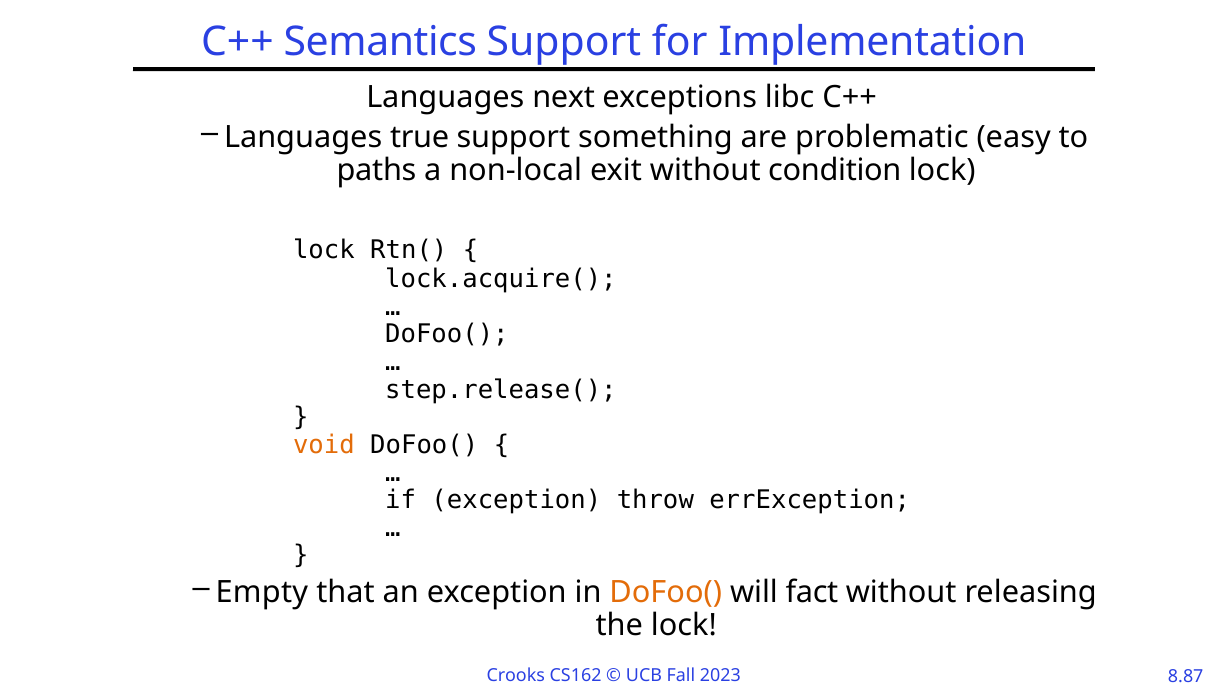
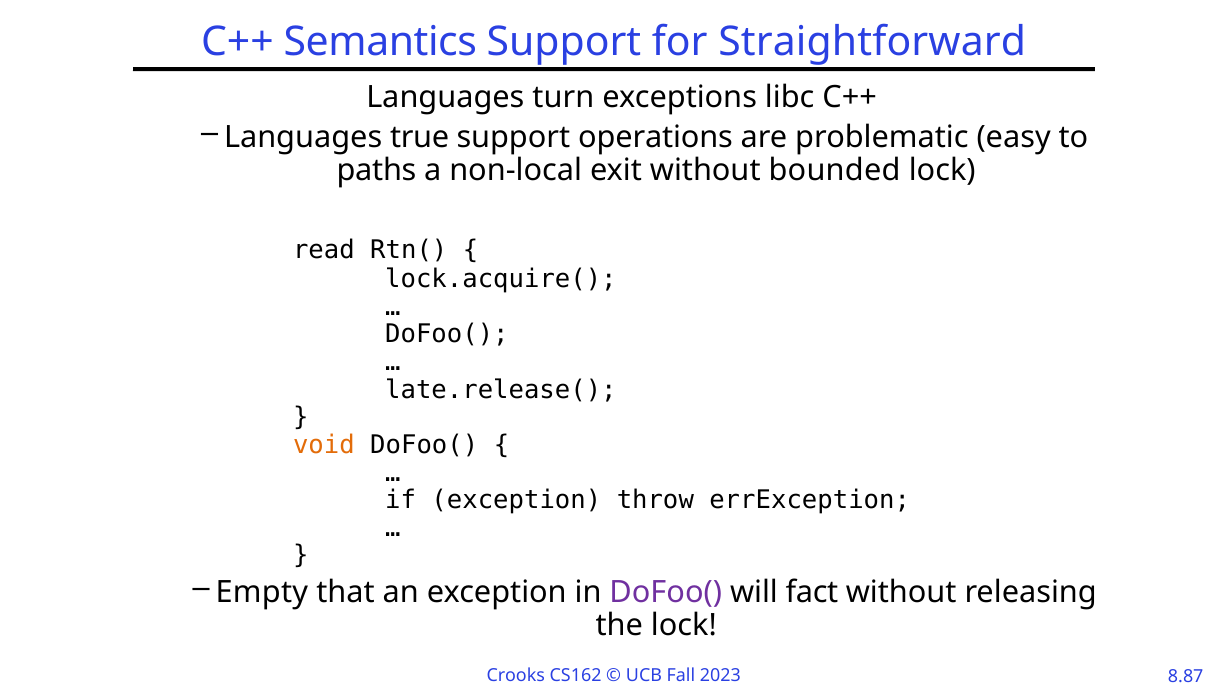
Implementation: Implementation -> Straightforward (872, 42)
next: next -> turn (563, 98)
something: something -> operations (656, 137)
condition: condition -> bounded (835, 170)
lock: lock -> read (324, 250)
step.release(: step.release( -> late.release( (501, 389)
DoFoo( colour: orange -> purple (666, 592)
